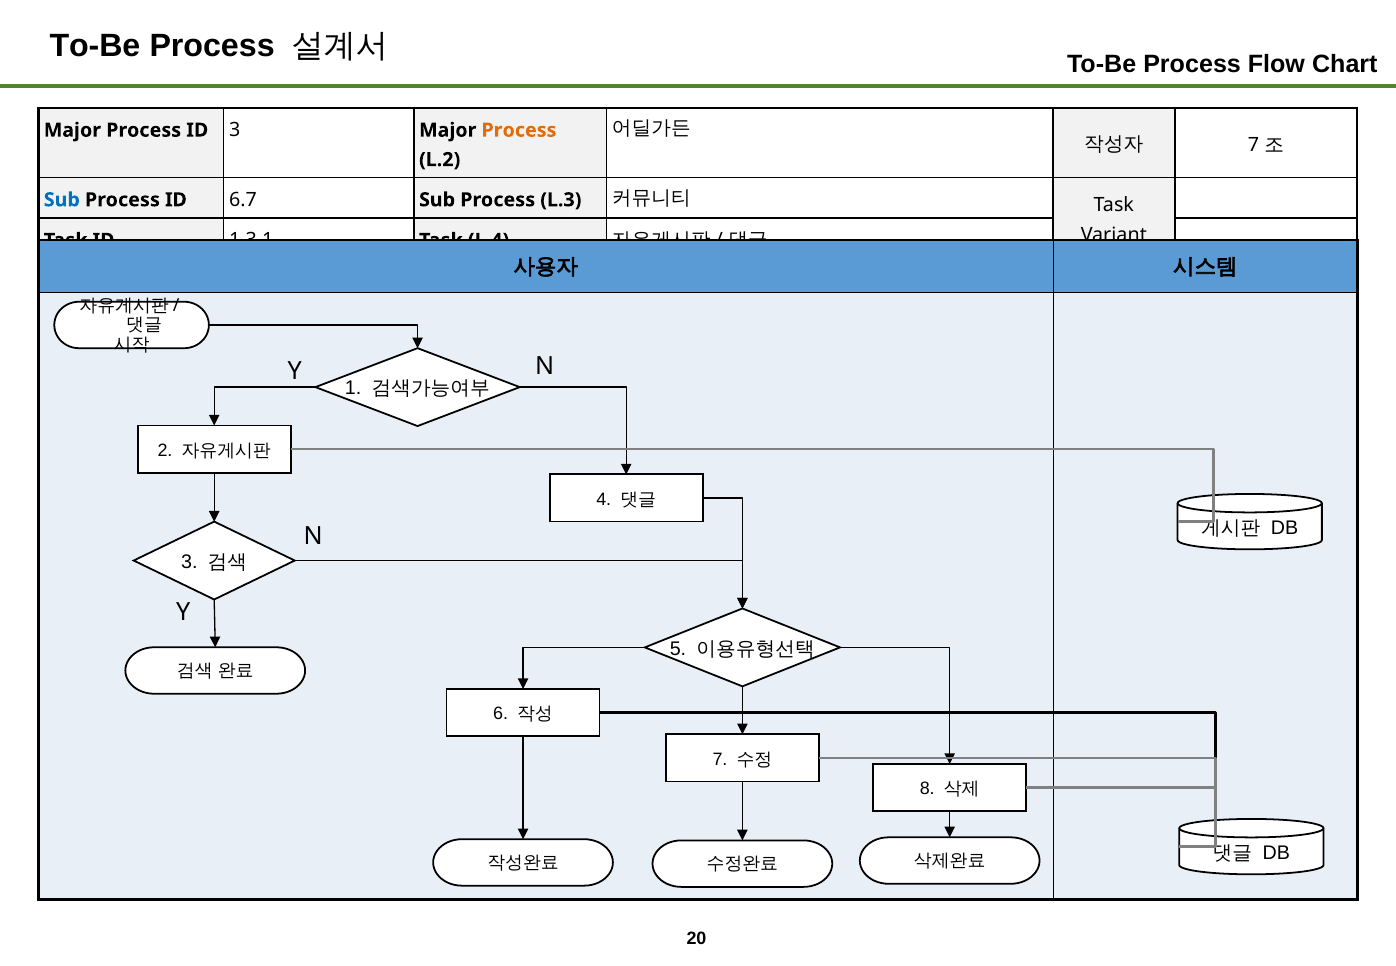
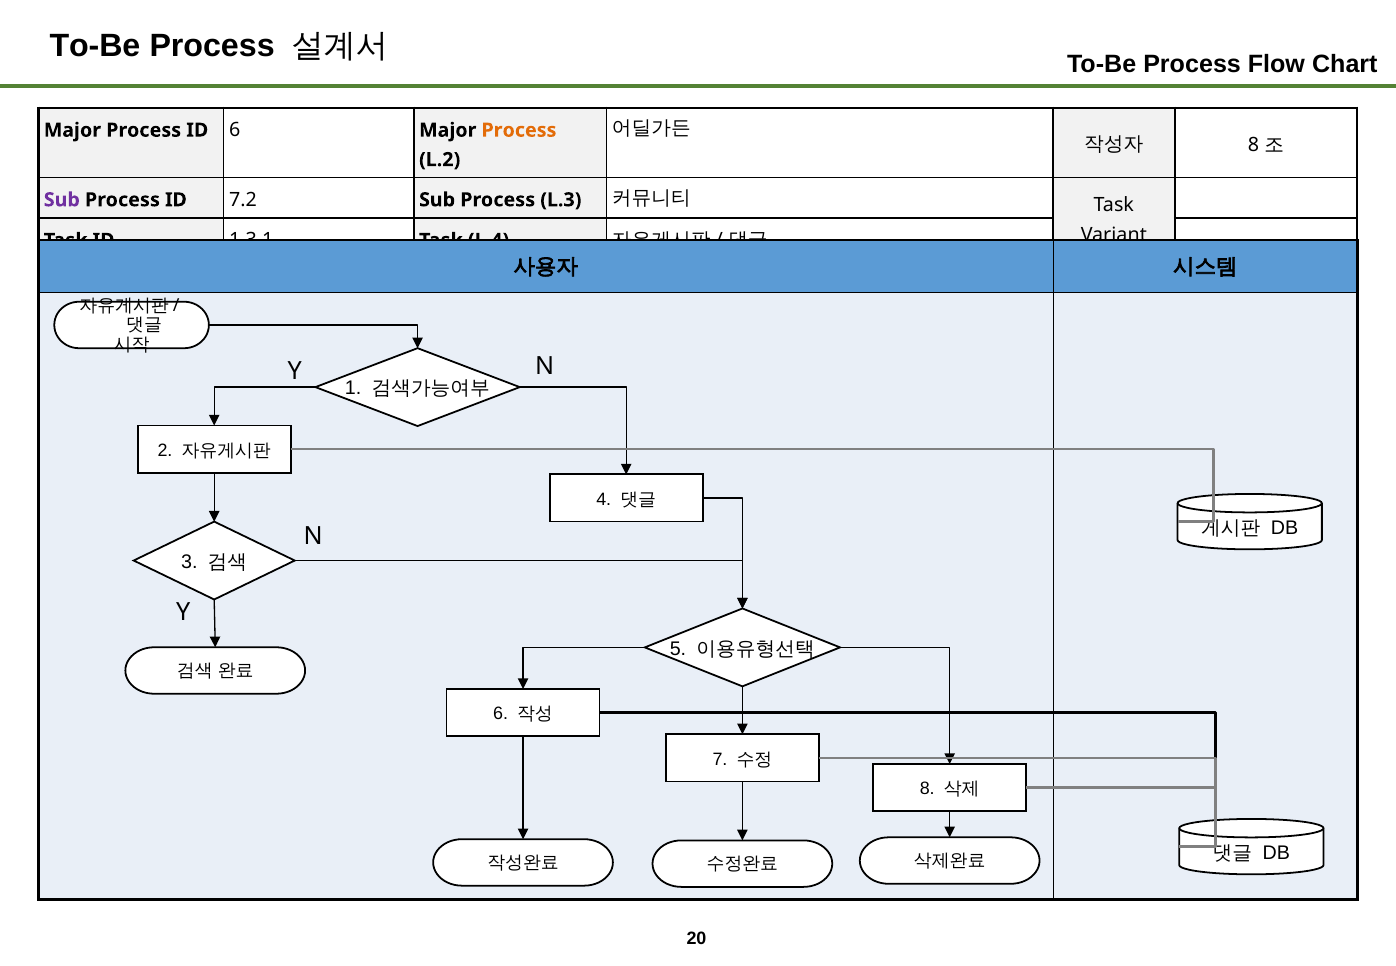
ID 3: 3 -> 6 (235, 130)
7: 7 -> 8 (1254, 145)
Sub colour: blue -> purple (62, 200)
6.7: 6.7 -> 7.2 (243, 200)
